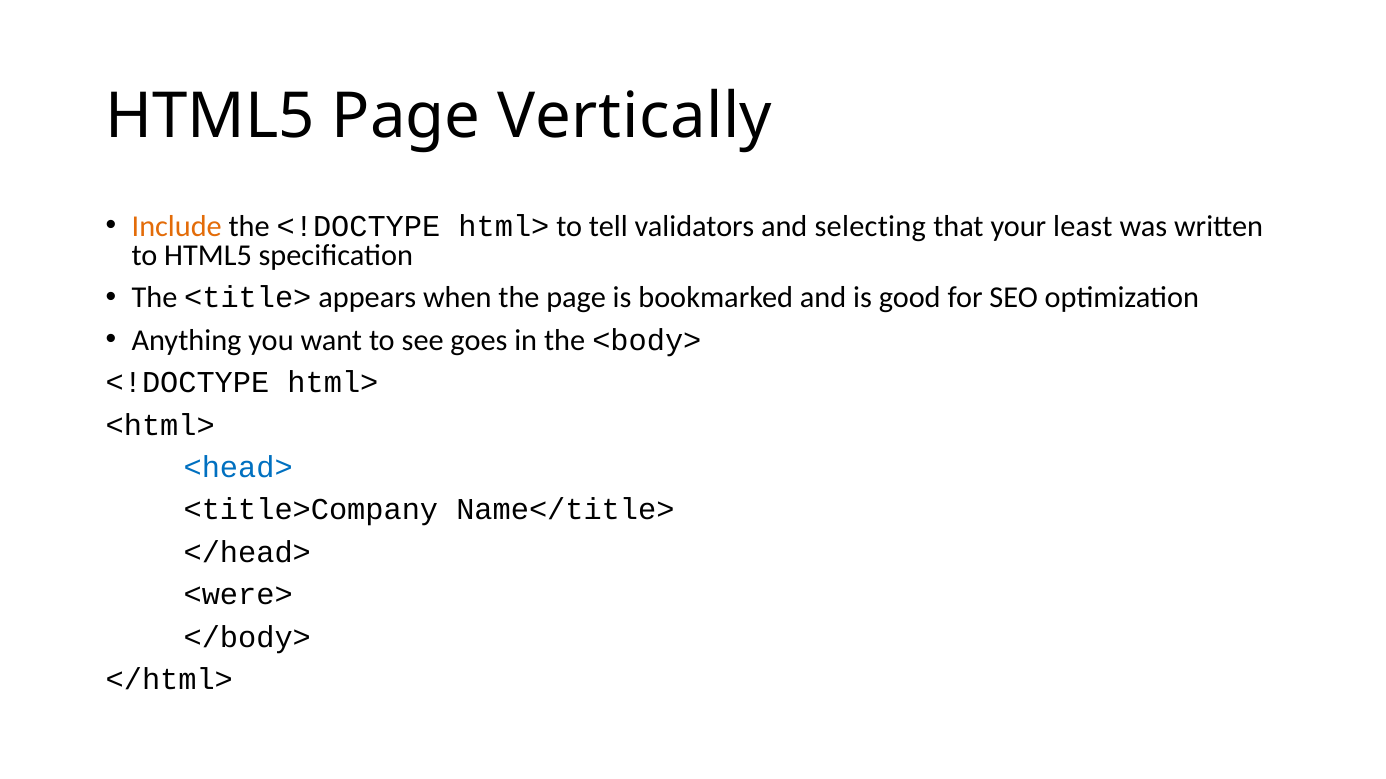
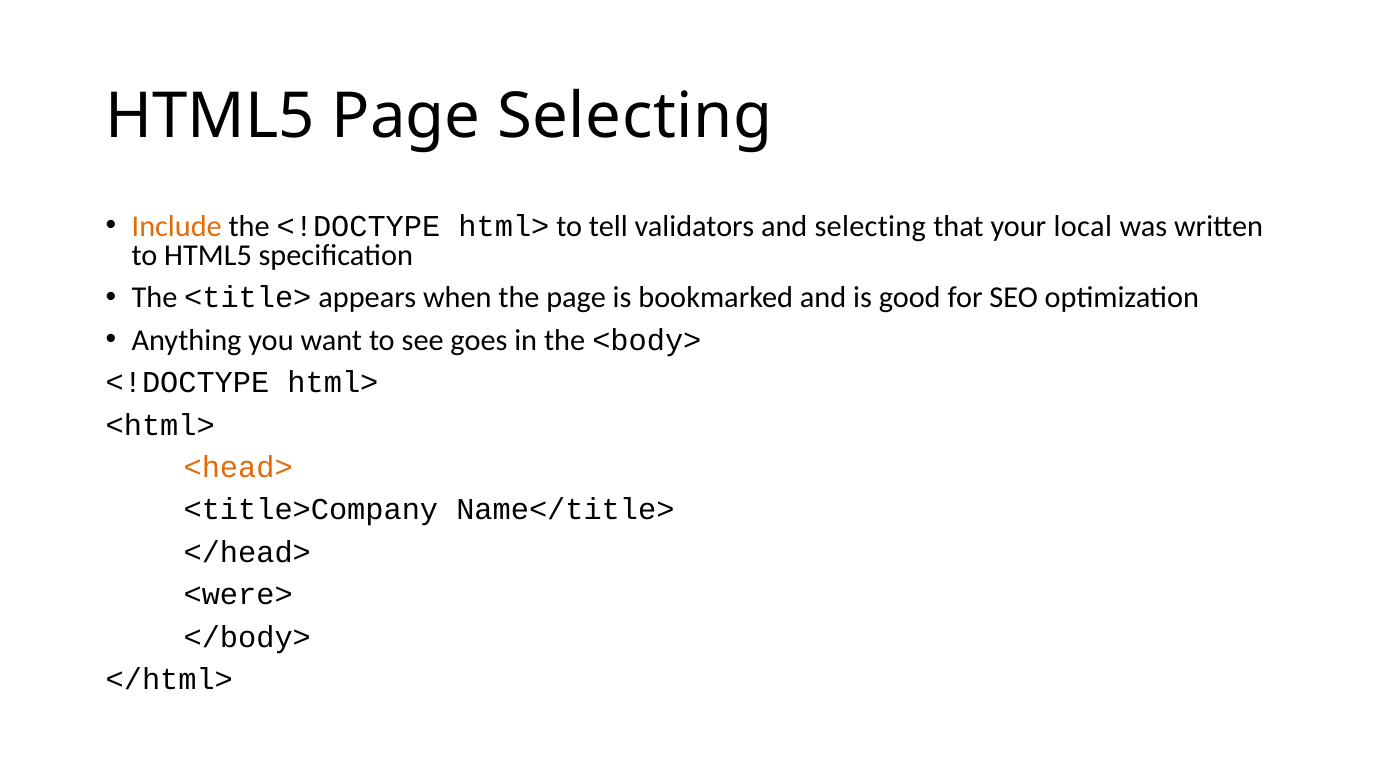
Page Vertically: Vertically -> Selecting (635, 116)
least: least -> local (1083, 226)
<head> colour: blue -> orange (238, 468)
